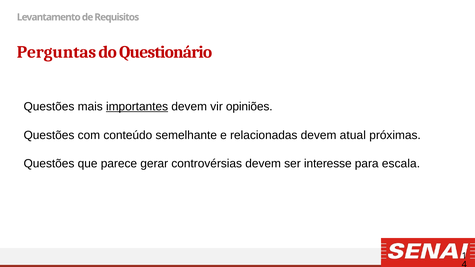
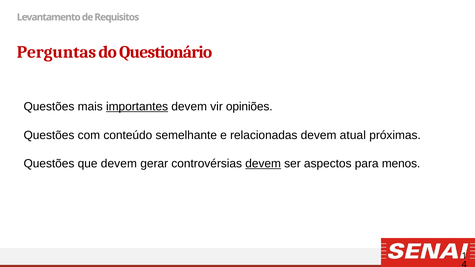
que parece: parece -> devem (119, 164)
devem underline: none -> present (263, 164)
interesse: interesse -> aspectos (328, 164)
escala: escala -> menos (401, 164)
